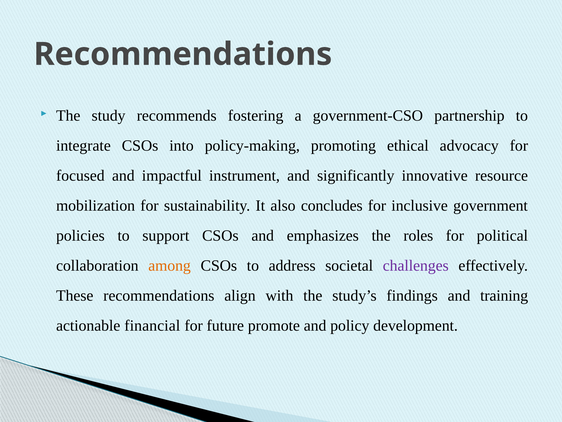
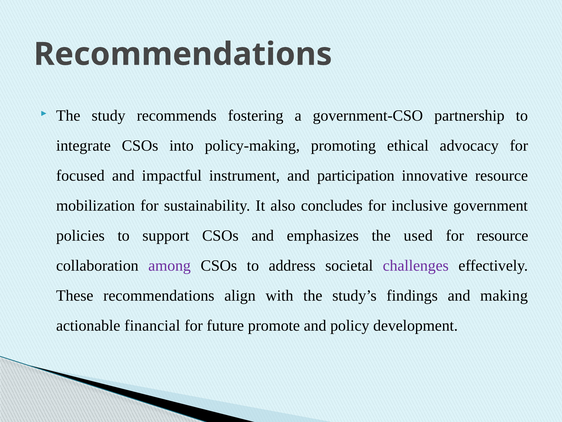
significantly: significantly -> participation (356, 175)
roles: roles -> used (418, 235)
for political: political -> resource (502, 235)
among colour: orange -> purple (170, 265)
training: training -> making (504, 295)
